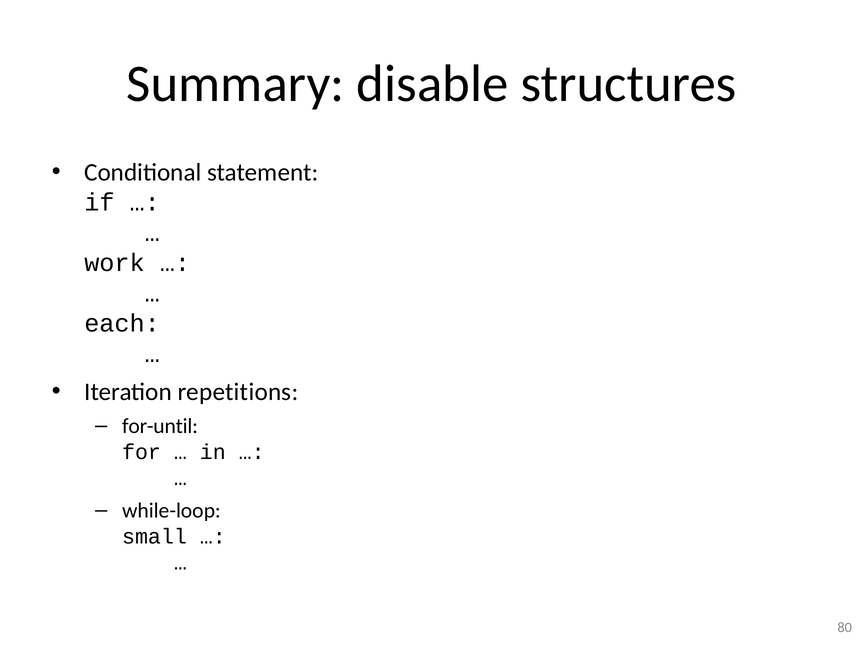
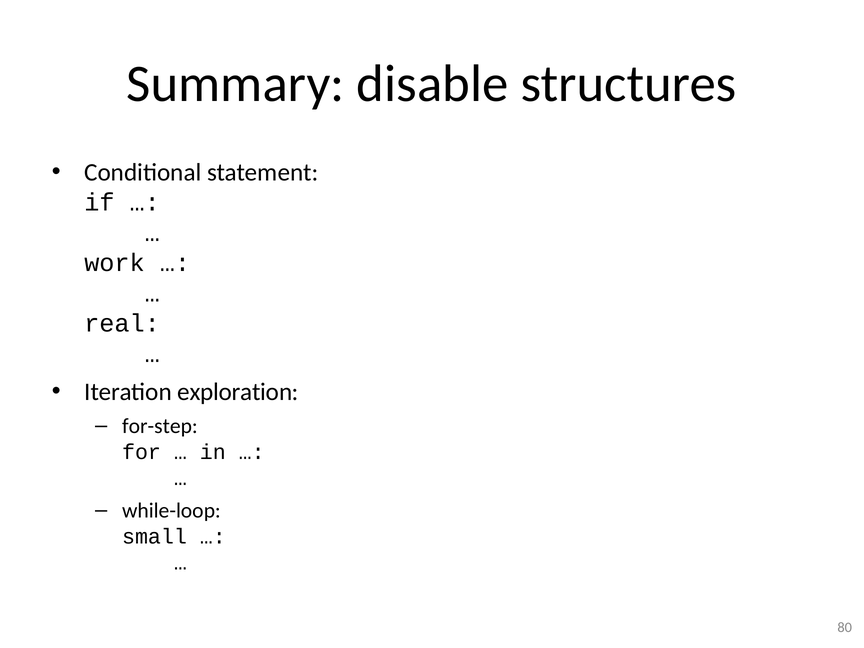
each: each -> real (122, 324)
repetitions: repetitions -> exploration (238, 392)
for-until: for-until -> for-step (160, 426)
